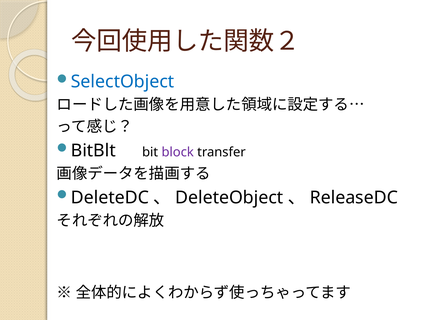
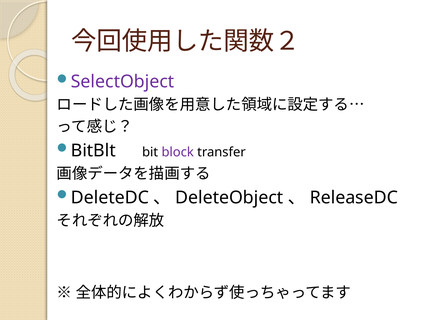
SelectObject colour: blue -> purple (123, 81)
